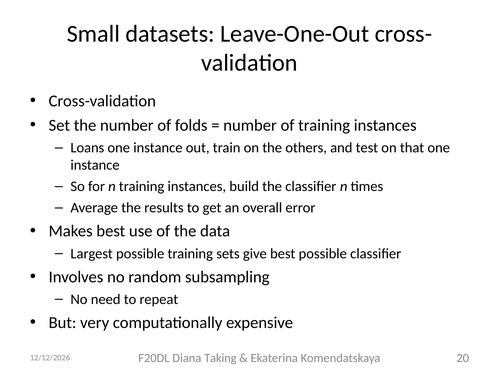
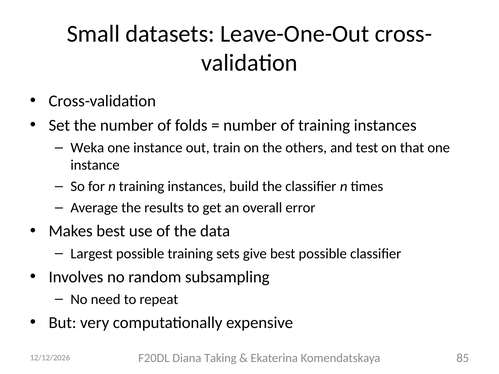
Loans: Loans -> Weka (87, 148)
20: 20 -> 85 (463, 358)
